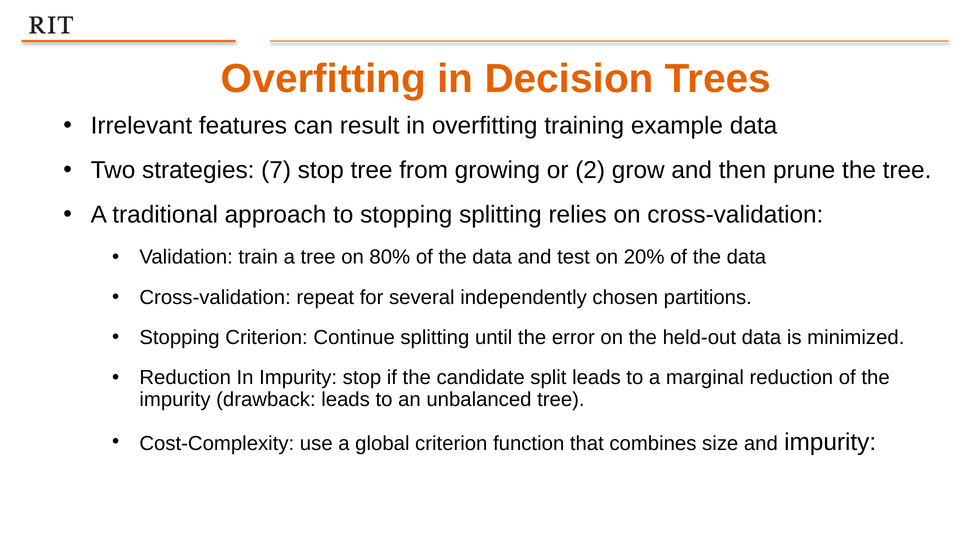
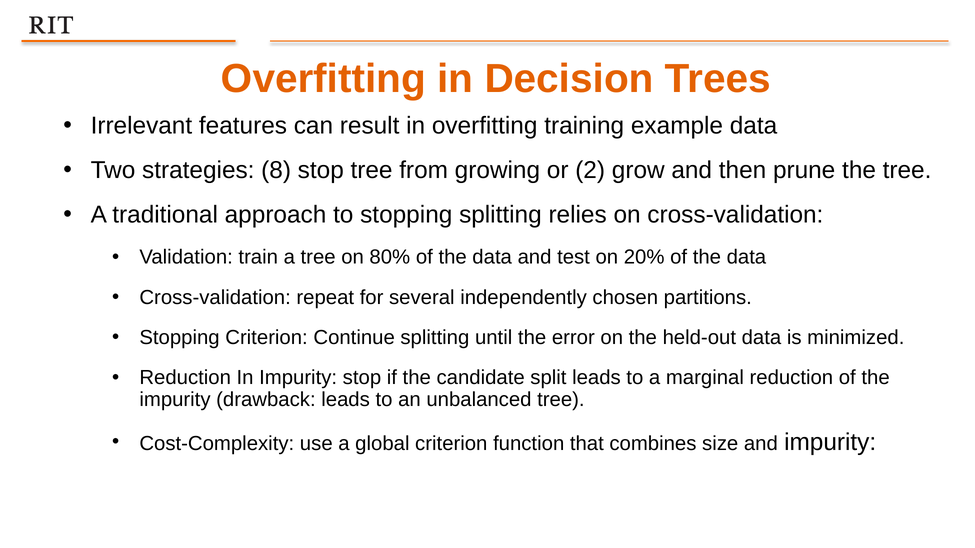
7: 7 -> 8 (276, 170)
